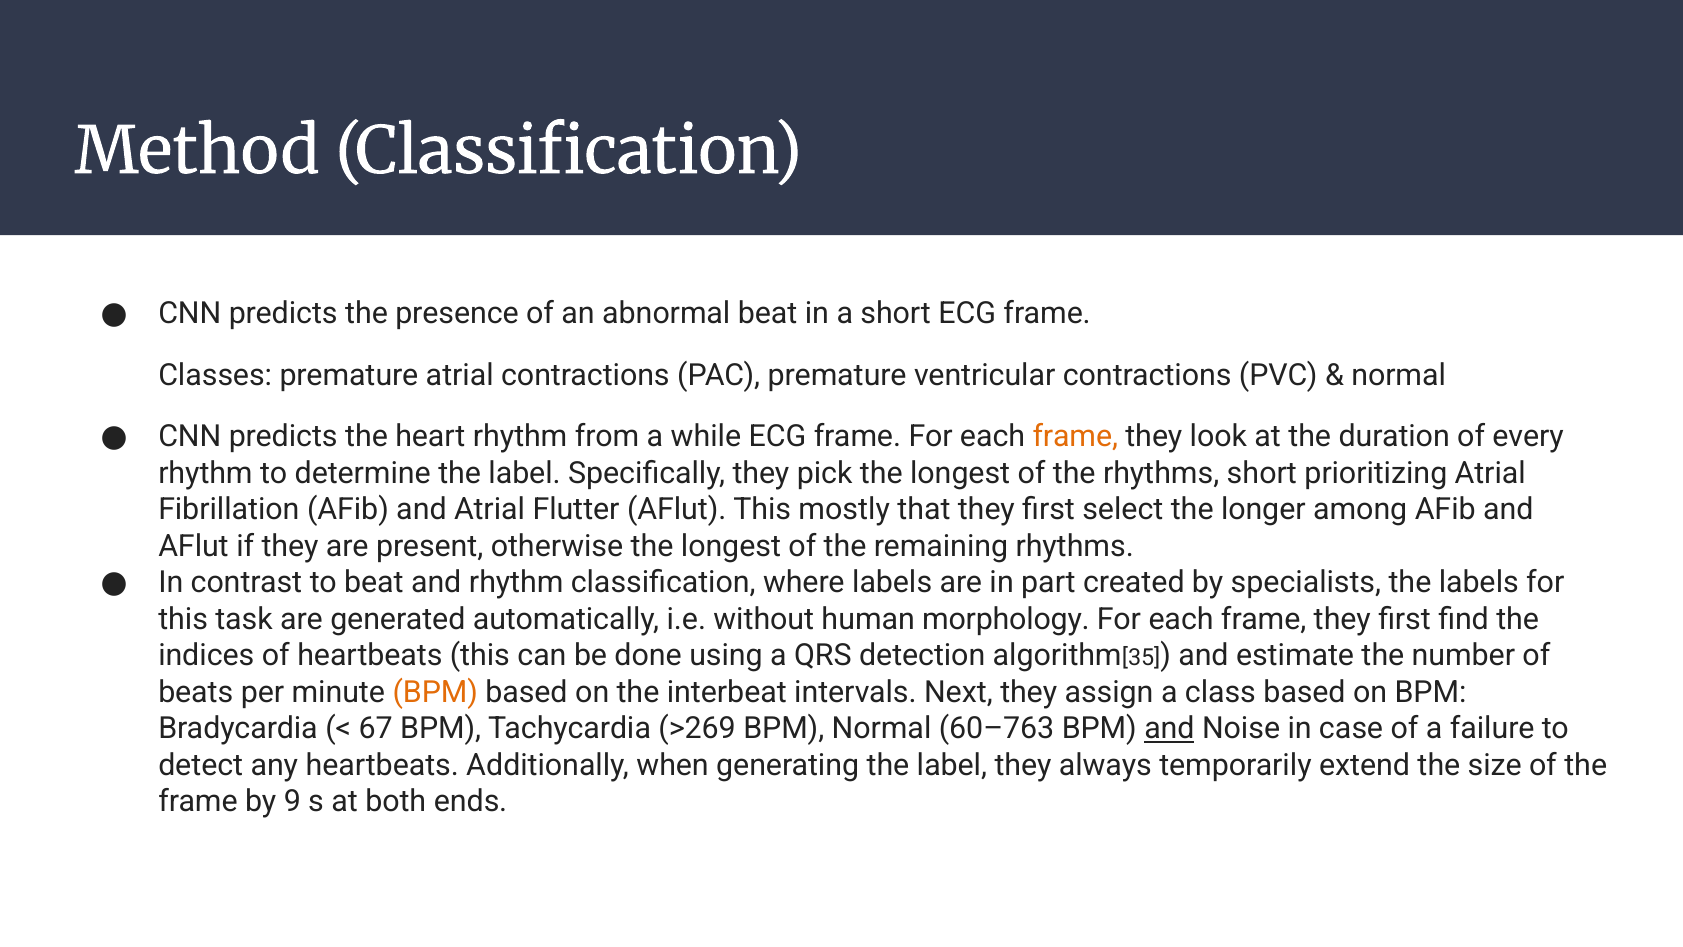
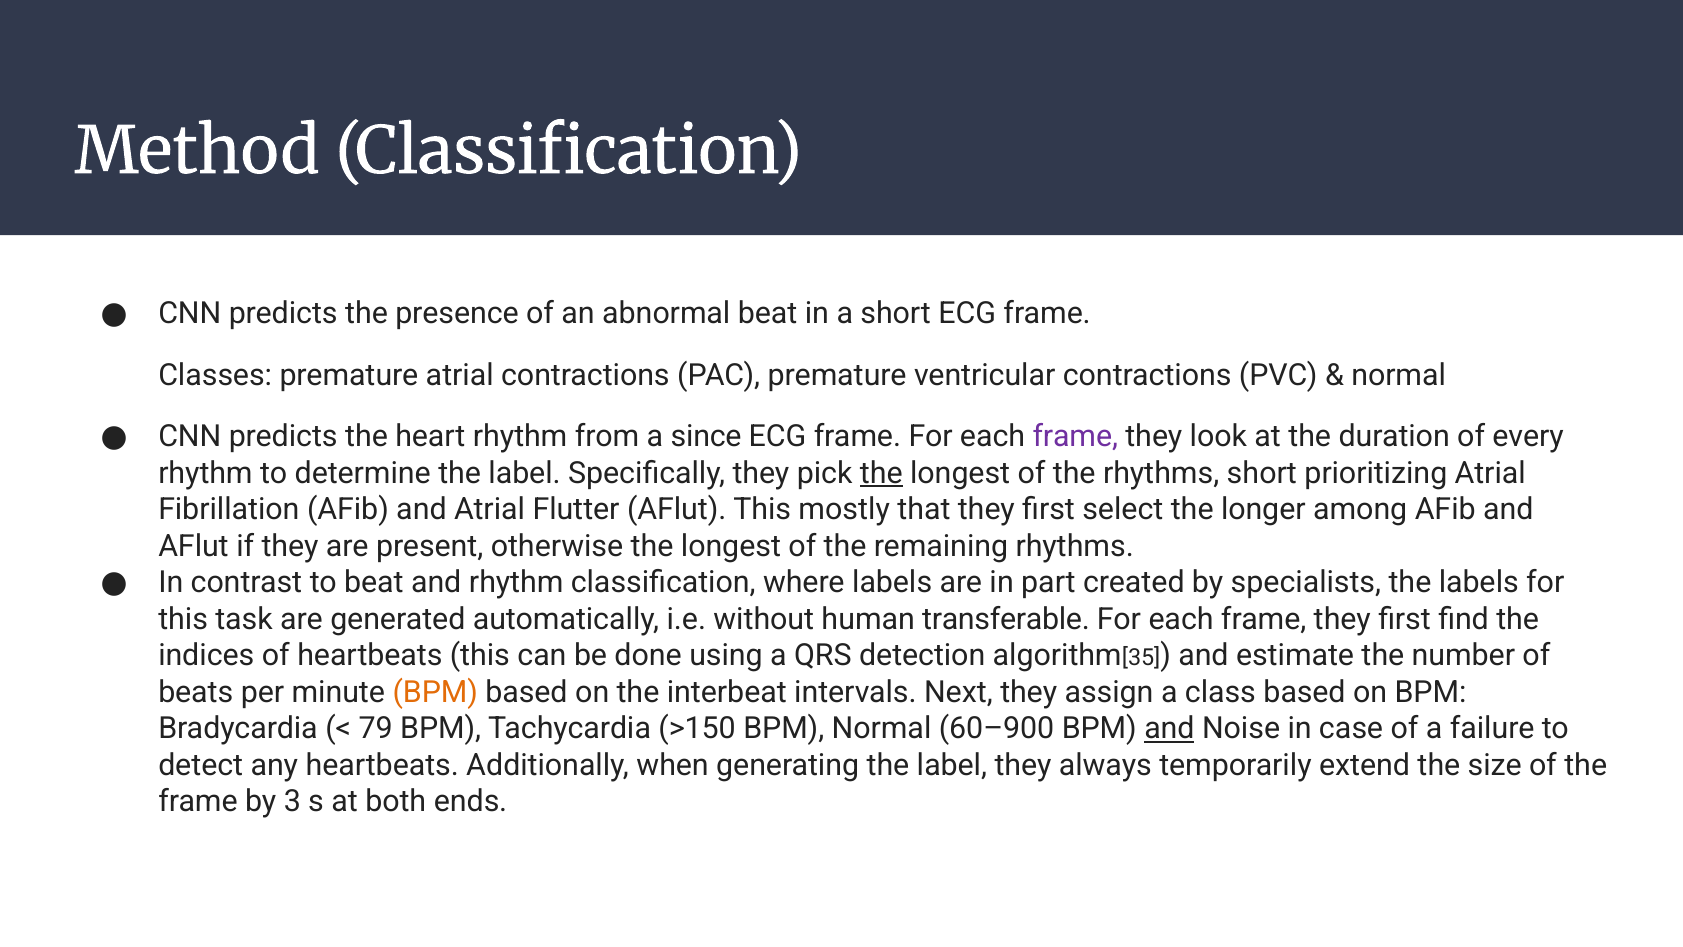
while: while -> since (706, 437)
frame colour: orange -> purple (1075, 437)
the underline: none -> present (881, 473)
morphology: morphology -> transferable (1006, 619)
67: 67 -> 79 (376, 729)
>269: >269 -> >150 (697, 729)
60–763: 60–763 -> 60–900 (997, 729)
9: 9 -> 3 (292, 802)
